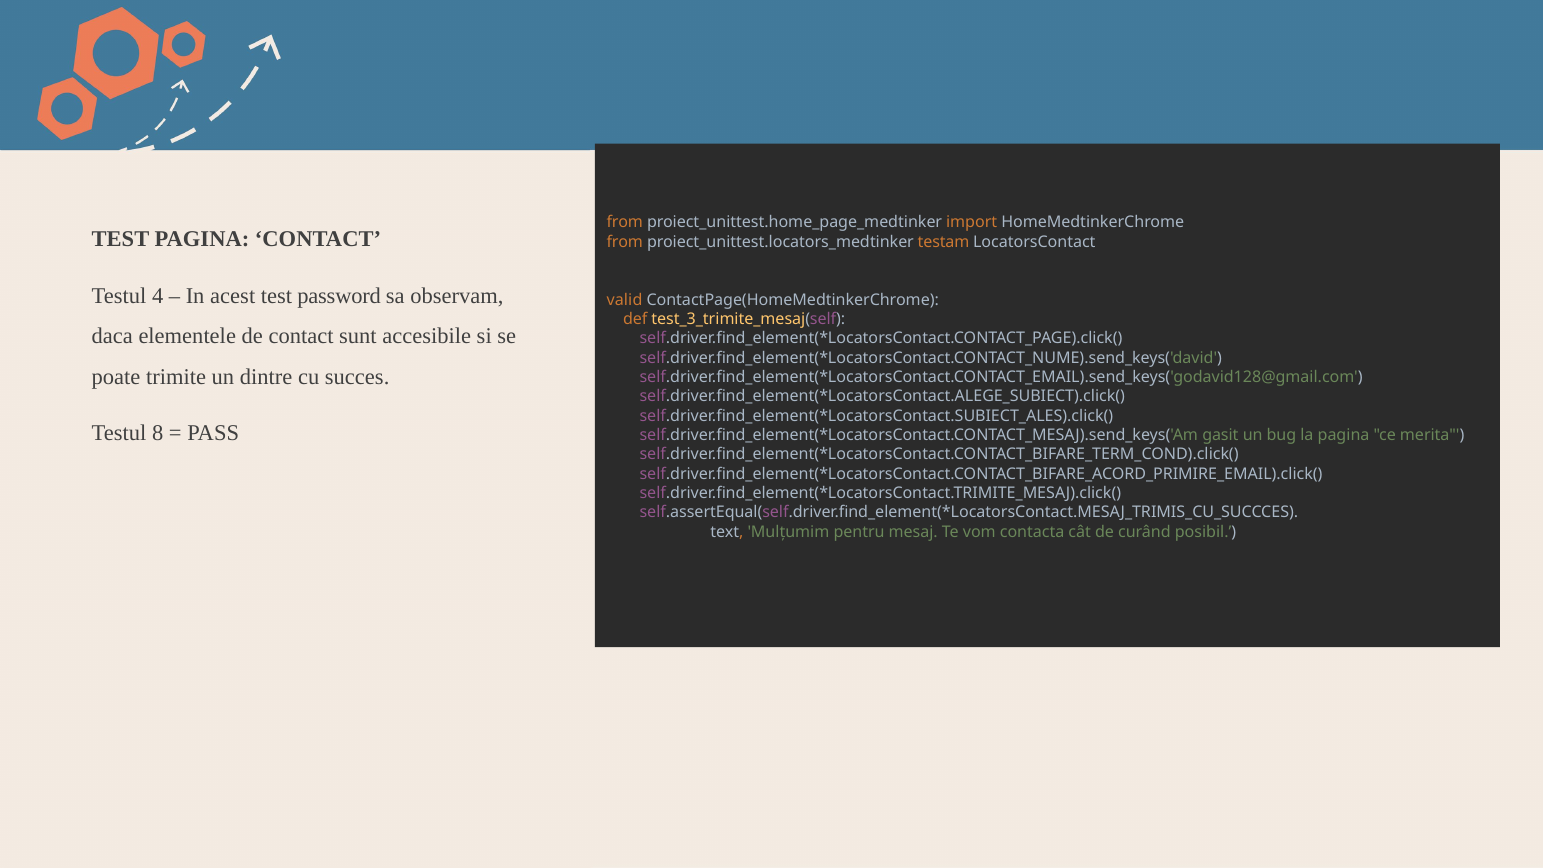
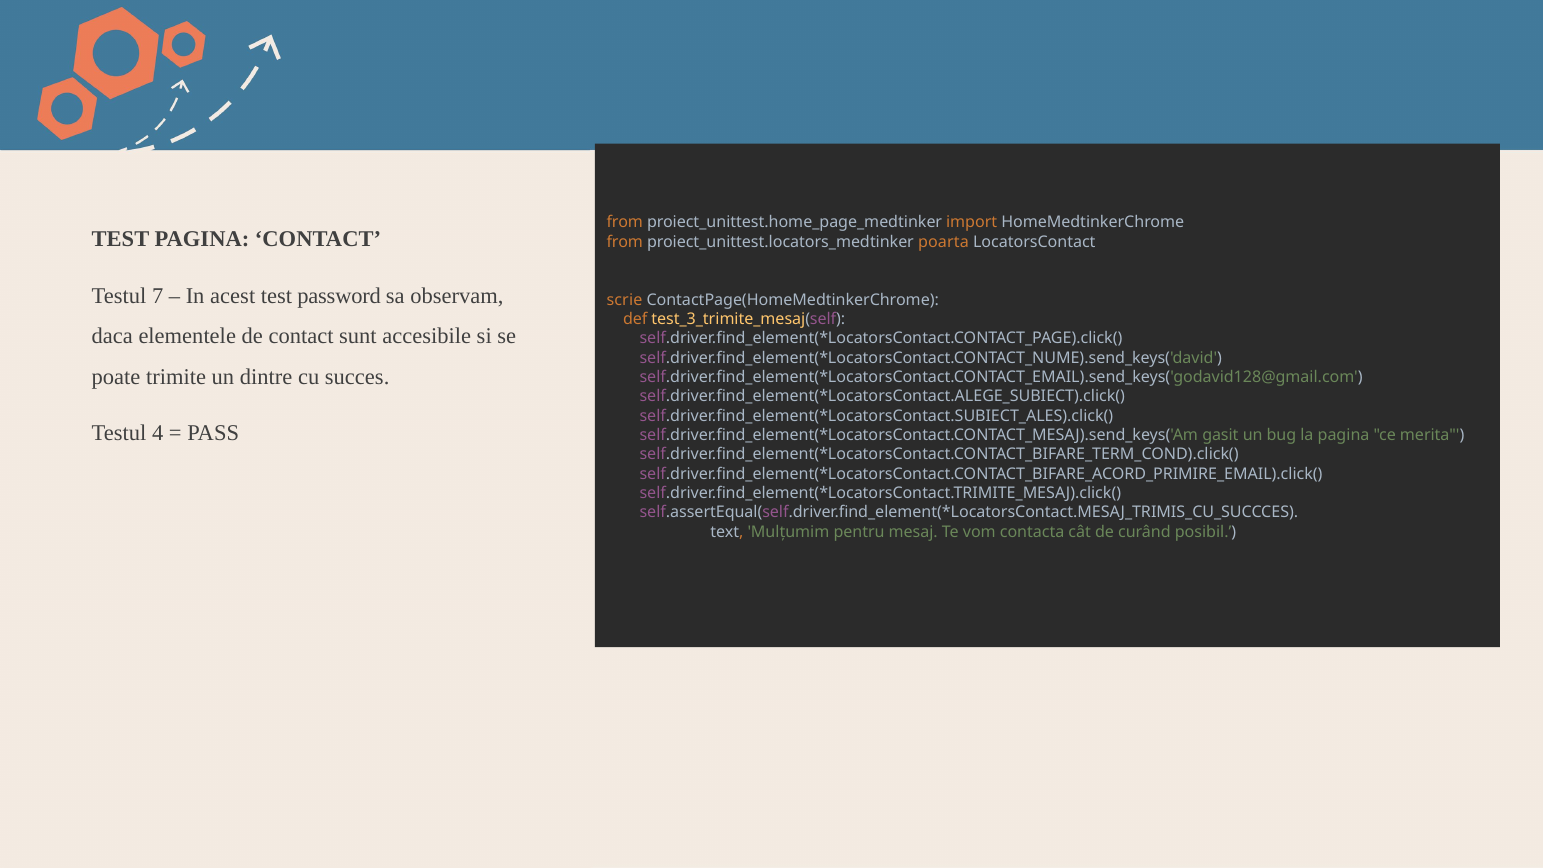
testam: testam -> poarta (943, 242)
4: 4 -> 7 (158, 296)
valid: valid -> scrie (624, 300)
8: 8 -> 4 (158, 433)
